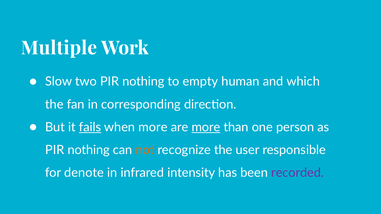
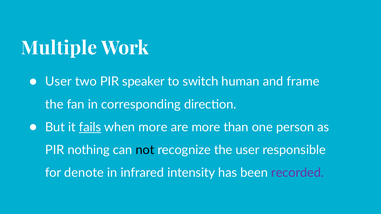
Slow: Slow -> User (58, 82)
two PIR nothing: nothing -> speaker (143, 82)
empty: empty -> switch (201, 82)
which: which -> frame (303, 82)
more underline: present -> none (206, 127)
not colour: orange -> black (145, 150)
